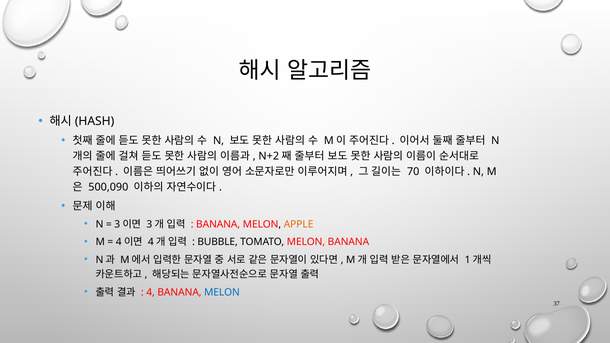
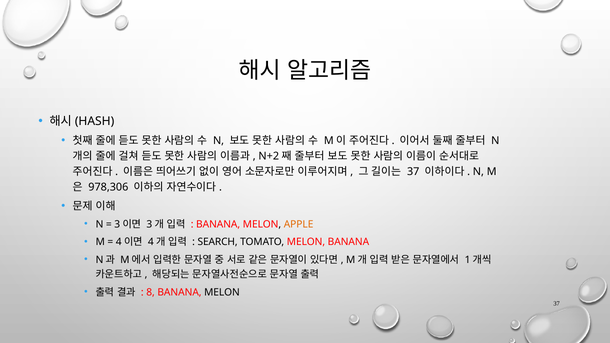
70: 70 -> 37 (413, 172)
500,090: 500,090 -> 978,306 (108, 187)
BUBBLE: BUBBLE -> SEARCH (218, 242)
4: 4 -> 8 (151, 292)
MELON colour: blue -> black (222, 292)
